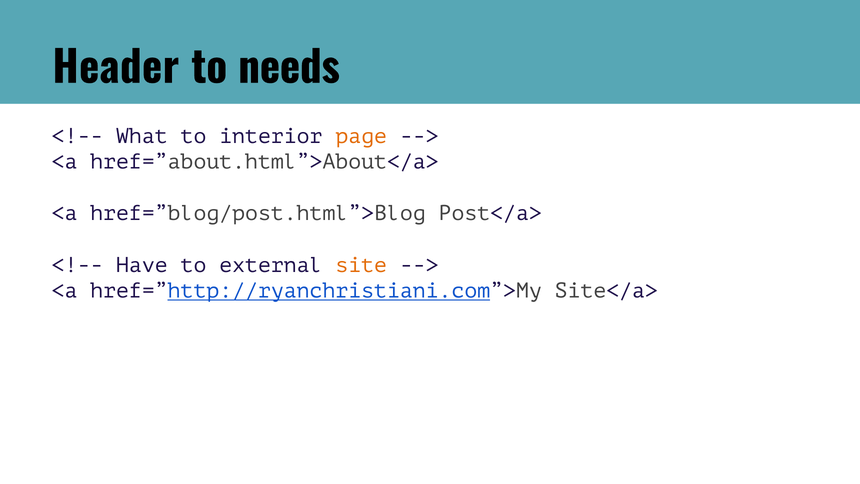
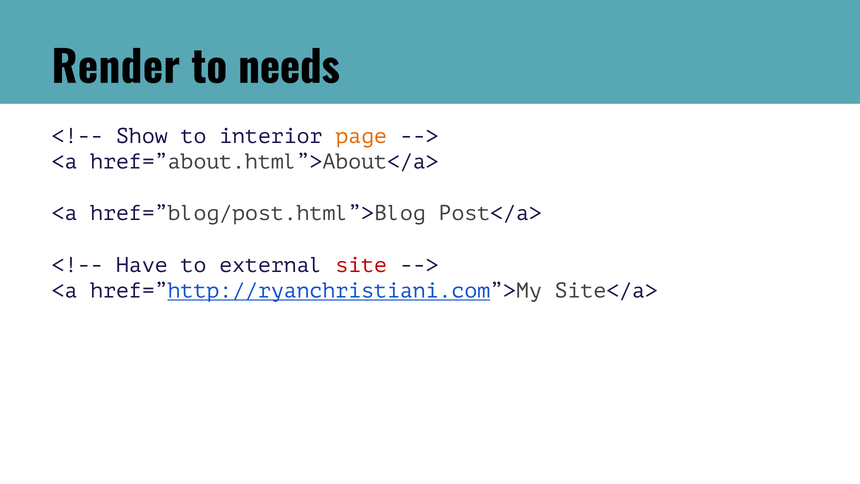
Header: Header -> Render (116, 69)
What: What -> Show (142, 136)
site colour: orange -> red (361, 265)
